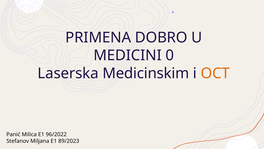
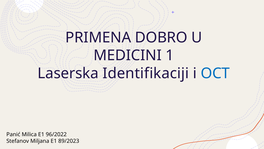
0: 0 -> 1 (170, 55)
Medicinskim: Medicinskim -> Identifikaciji (146, 73)
OCT colour: orange -> blue (215, 73)
